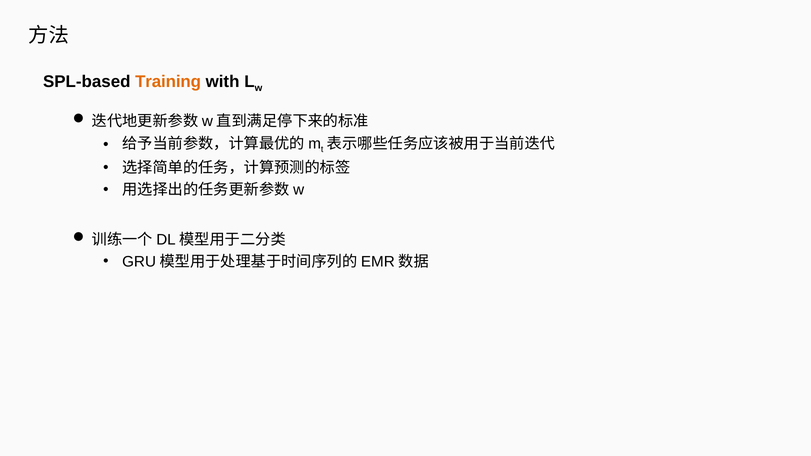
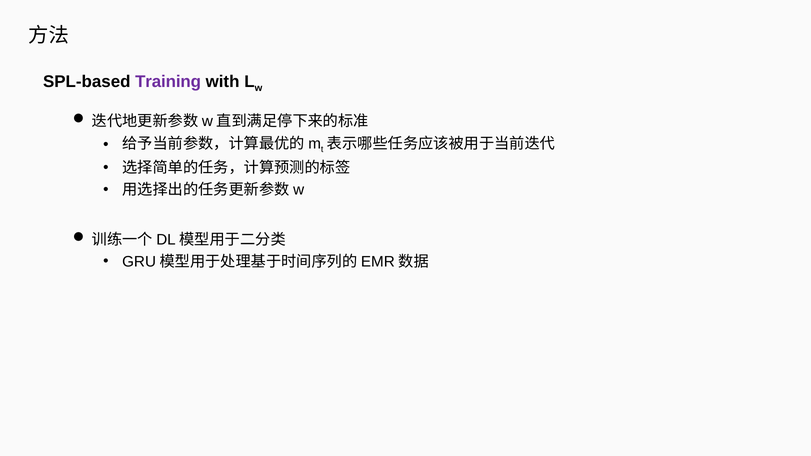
Training colour: orange -> purple (168, 82)
